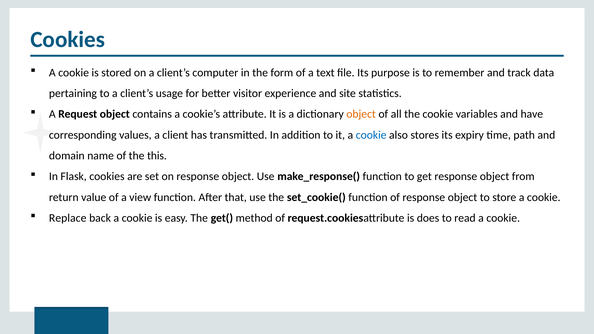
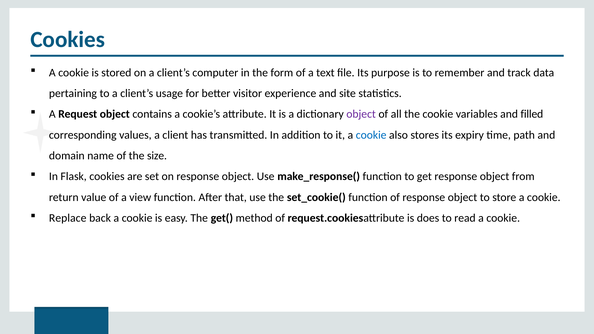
object colour: orange -> purple (361, 114)
have: have -> filled (532, 114)
this: this -> size (157, 156)
